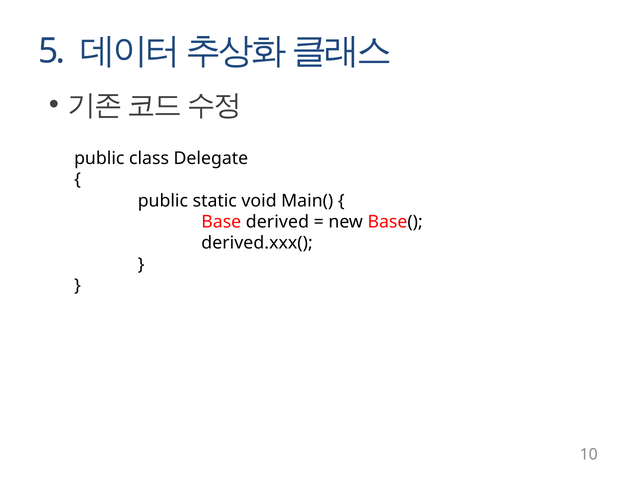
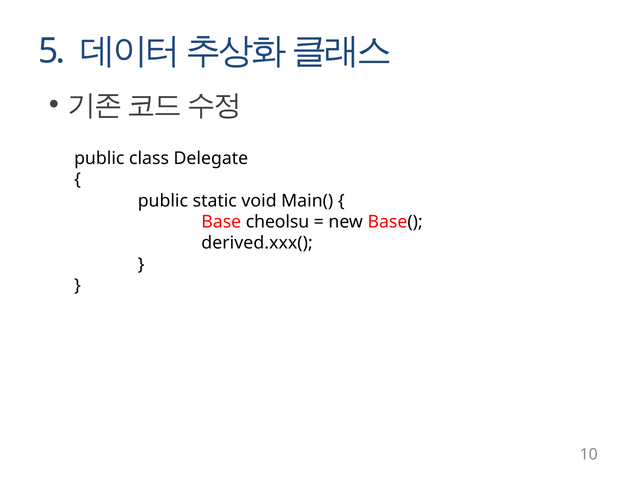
derived: derived -> cheolsu (278, 222)
